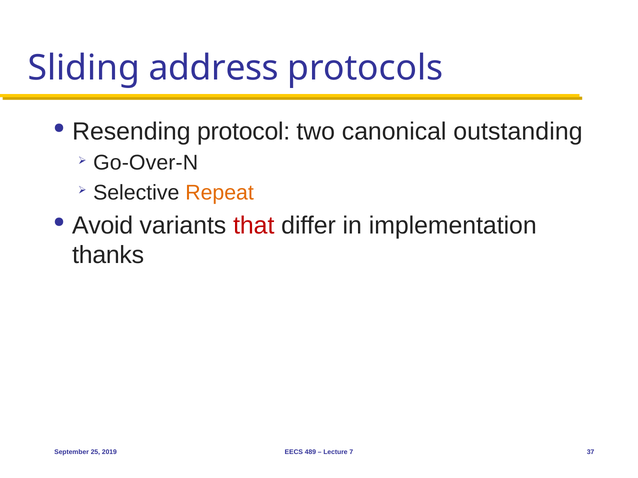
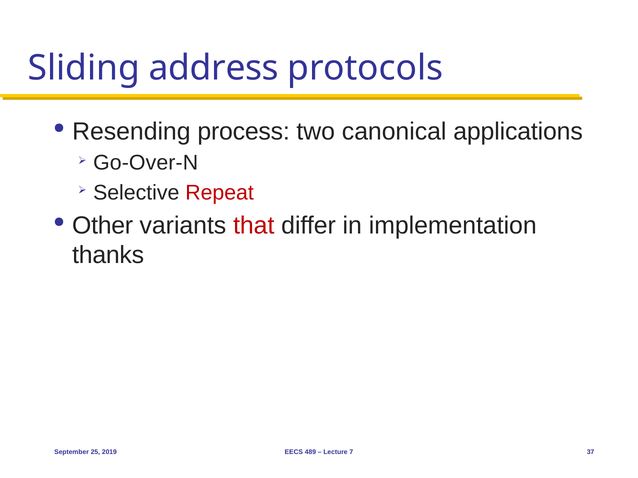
protocol: protocol -> process (244, 131)
outstanding: outstanding -> applications (518, 131)
Repeat colour: orange -> red (220, 193)
Avoid: Avoid -> Other (103, 226)
